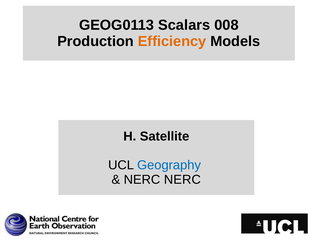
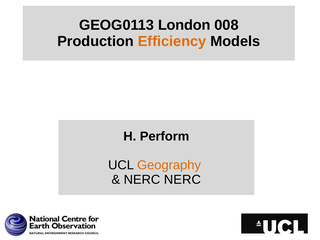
Scalars: Scalars -> London (184, 25)
Satellite: Satellite -> Perform (165, 136)
Geography colour: blue -> orange (169, 165)
